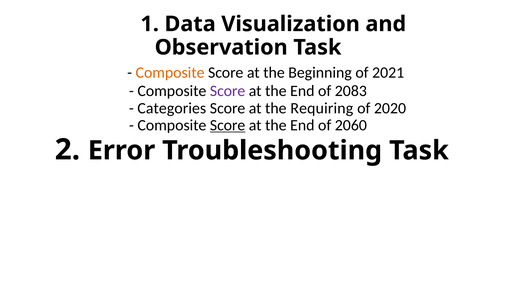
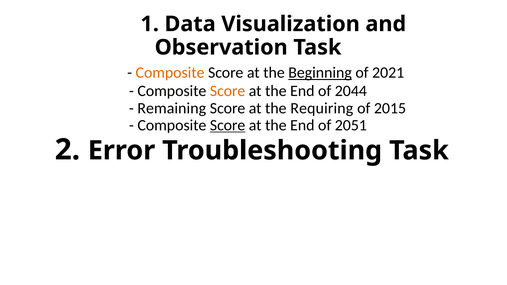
Beginning underline: none -> present (320, 73)
Score colour: purple -> orange (228, 91)
2083: 2083 -> 2044 (351, 91)
Categories: Categories -> Remaining (172, 108)
2020: 2020 -> 2015 (390, 108)
2060: 2060 -> 2051 (351, 125)
